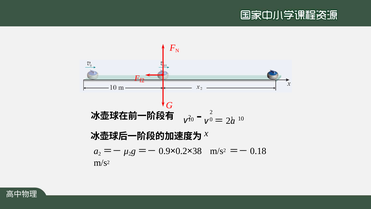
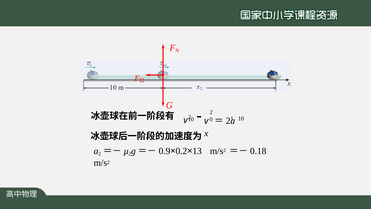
38: 38 -> 13 (197, 151)
